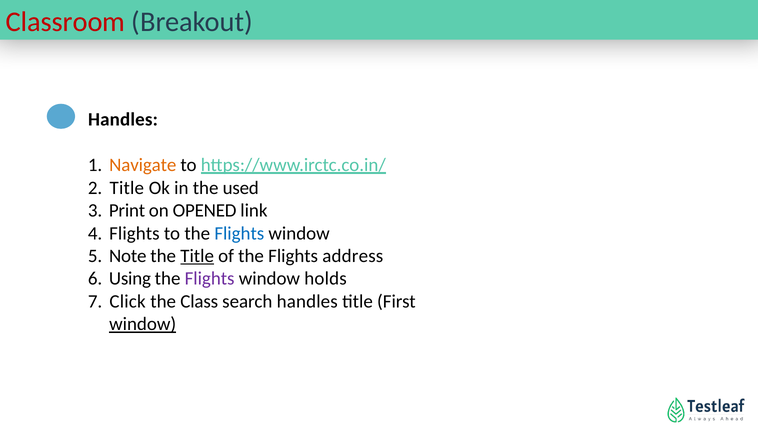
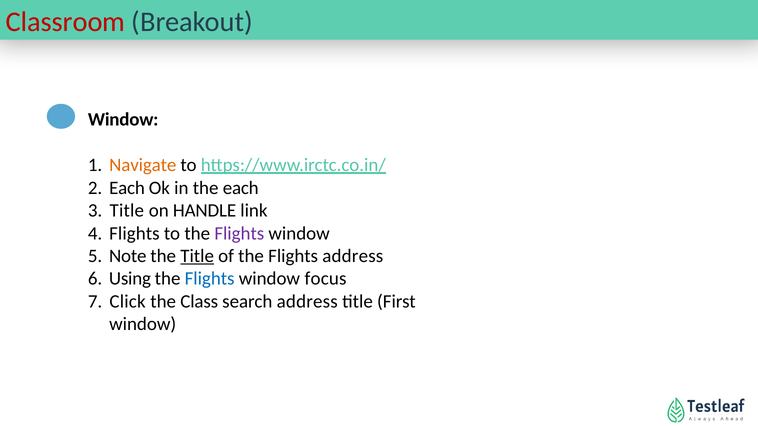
Handles: Handles -> Window (123, 119)
Title: Title -> Each (127, 188)
the used: used -> each (241, 188)
Print: Print -> Title (127, 211)
OPENED: OPENED -> HANDLE (205, 211)
Flights colour: blue -> purple (239, 233)
Flights colour: purple -> blue (210, 279)
holds: holds -> focus (326, 279)
search handles: handles -> address (307, 302)
window underline: present -> none (143, 324)
